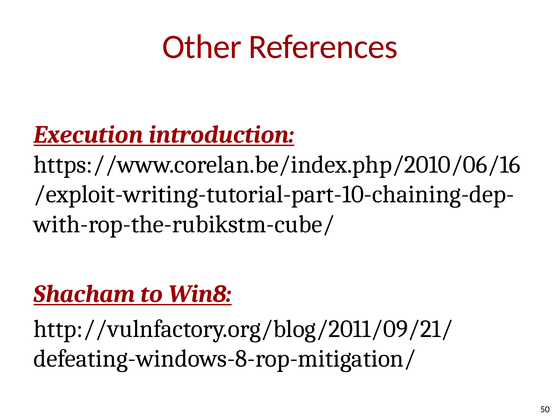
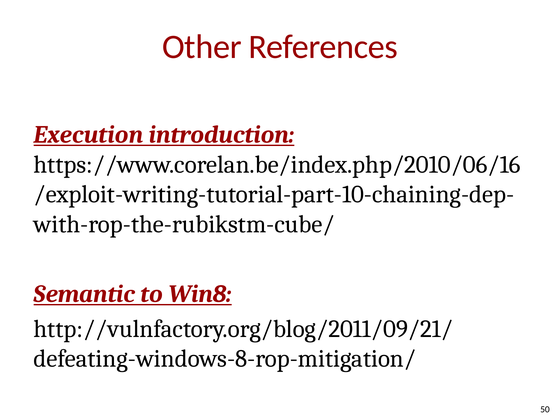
Shacham: Shacham -> Semantic (84, 294)
